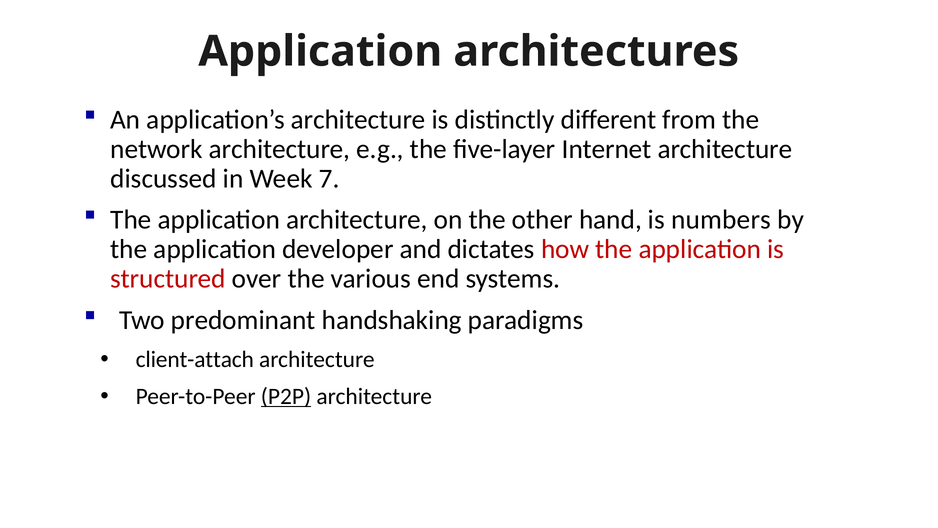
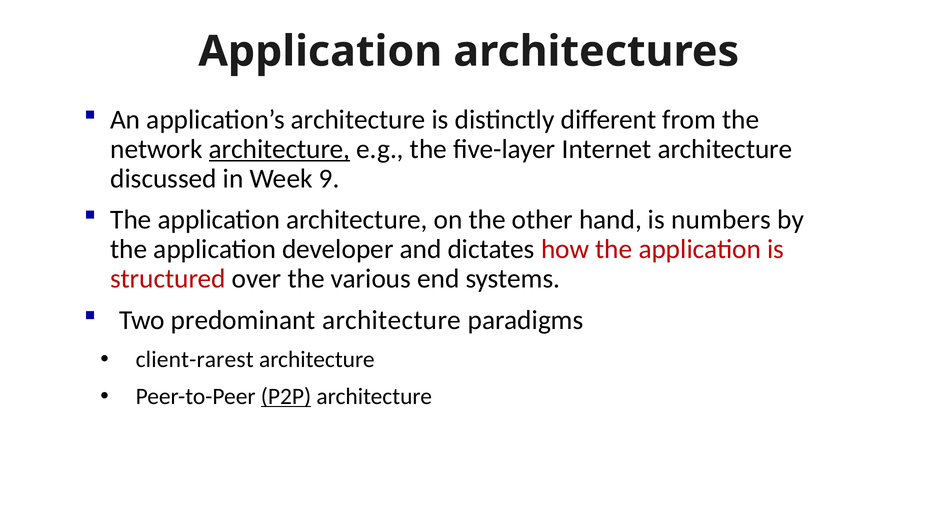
architecture underline: none -> present (280, 149)
7: 7 -> 9 (329, 178)
predominant handshaking: handshaking -> architecture (392, 320)
client-attach: client-attach -> client-rarest (195, 359)
